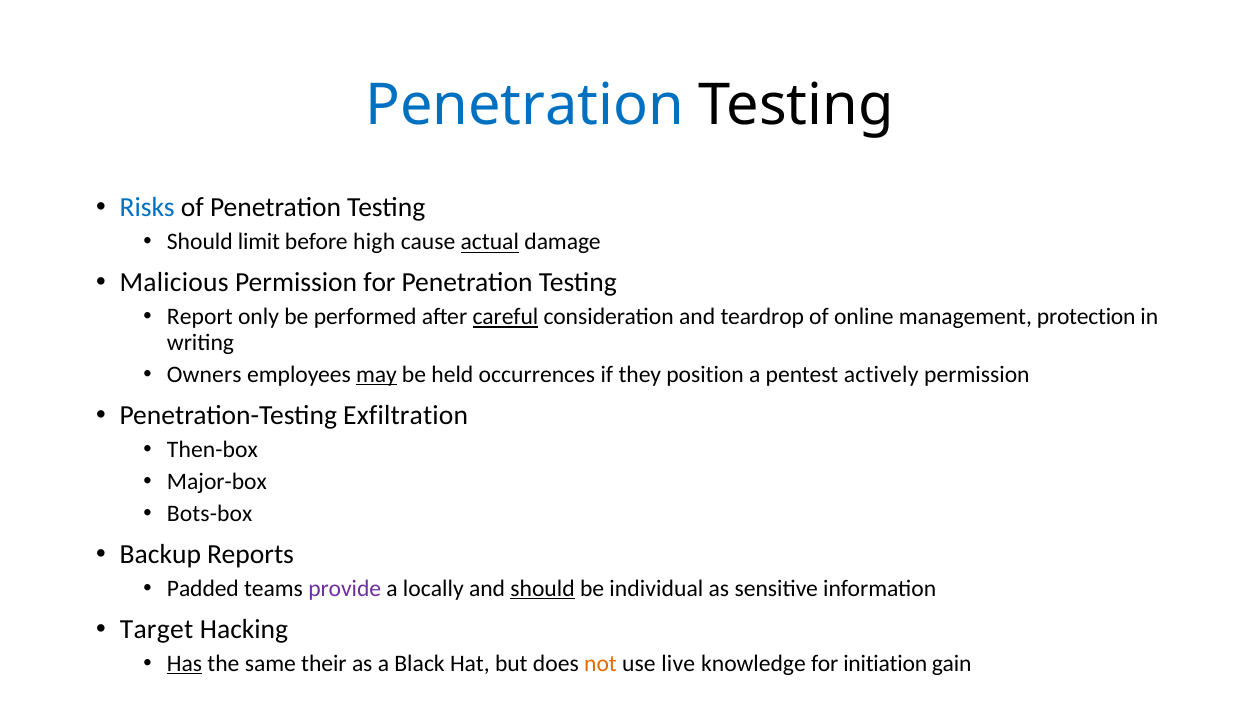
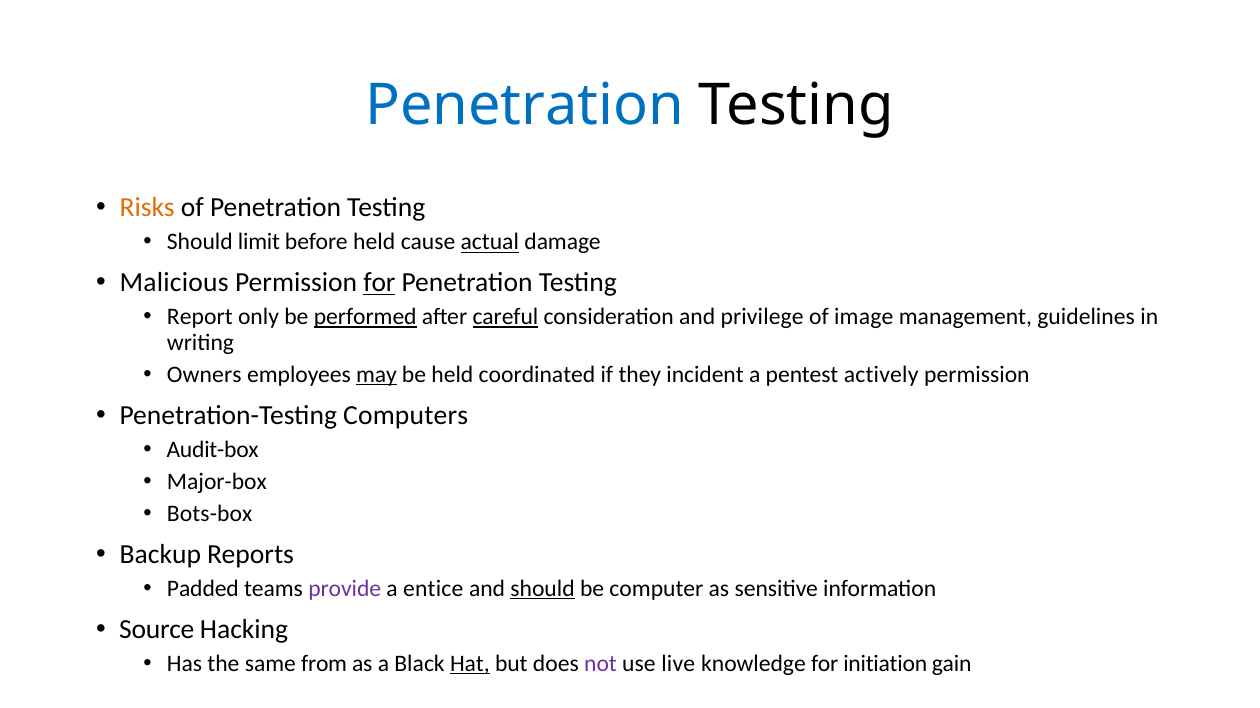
Risks colour: blue -> orange (147, 208)
before high: high -> held (374, 242)
for underline: none -> present (379, 283)
performed underline: none -> present (365, 317)
teardrop: teardrop -> privilege (762, 317)
online: online -> image (864, 317)
protection: protection -> guidelines (1086, 317)
occurrences: occurrences -> coordinated (537, 375)
position: position -> incident (705, 375)
Exfiltration: Exfiltration -> Computers (406, 416)
Then-box: Then-box -> Audit-box (213, 450)
locally: locally -> entice (433, 589)
individual: individual -> computer (656, 589)
Target: Target -> Source (157, 630)
Has underline: present -> none (185, 664)
their: their -> from (324, 664)
Hat underline: none -> present (470, 664)
not colour: orange -> purple (600, 664)
